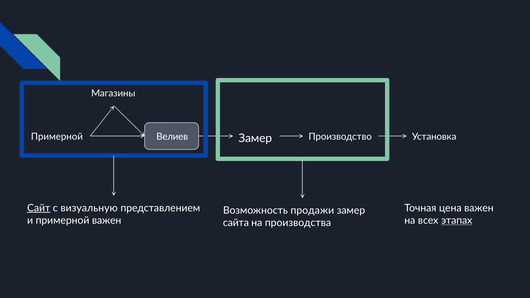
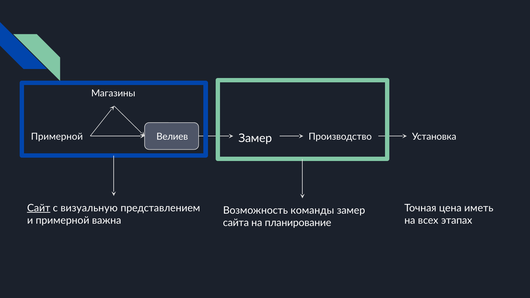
цена важен: важен -> иметь (479, 208)
продажи: продажи -> команды (312, 211)
примерной важен: важен -> важна (107, 221)
этапах underline: present -> none (457, 221)
производства: производства -> планирование (298, 223)
